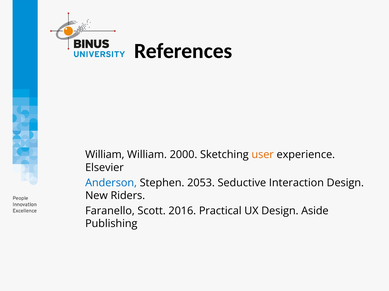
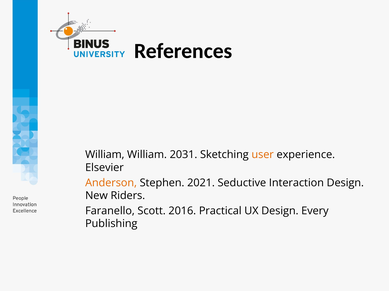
2000: 2000 -> 2031 (183, 155)
Anderson colour: blue -> orange (111, 183)
2053: 2053 -> 2021 (201, 183)
Aside: Aside -> Every (315, 211)
